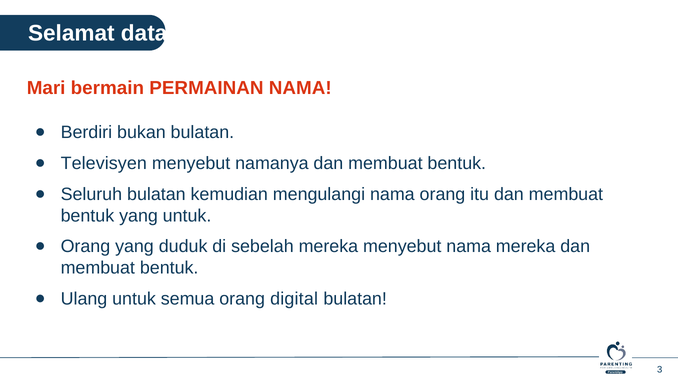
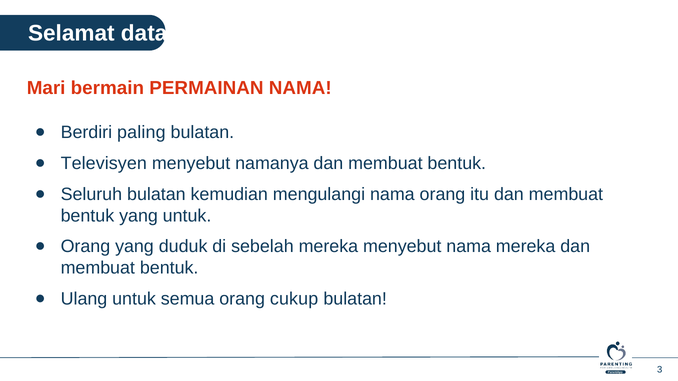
bukan: bukan -> paling (141, 133)
digital: digital -> cukup (294, 299)
